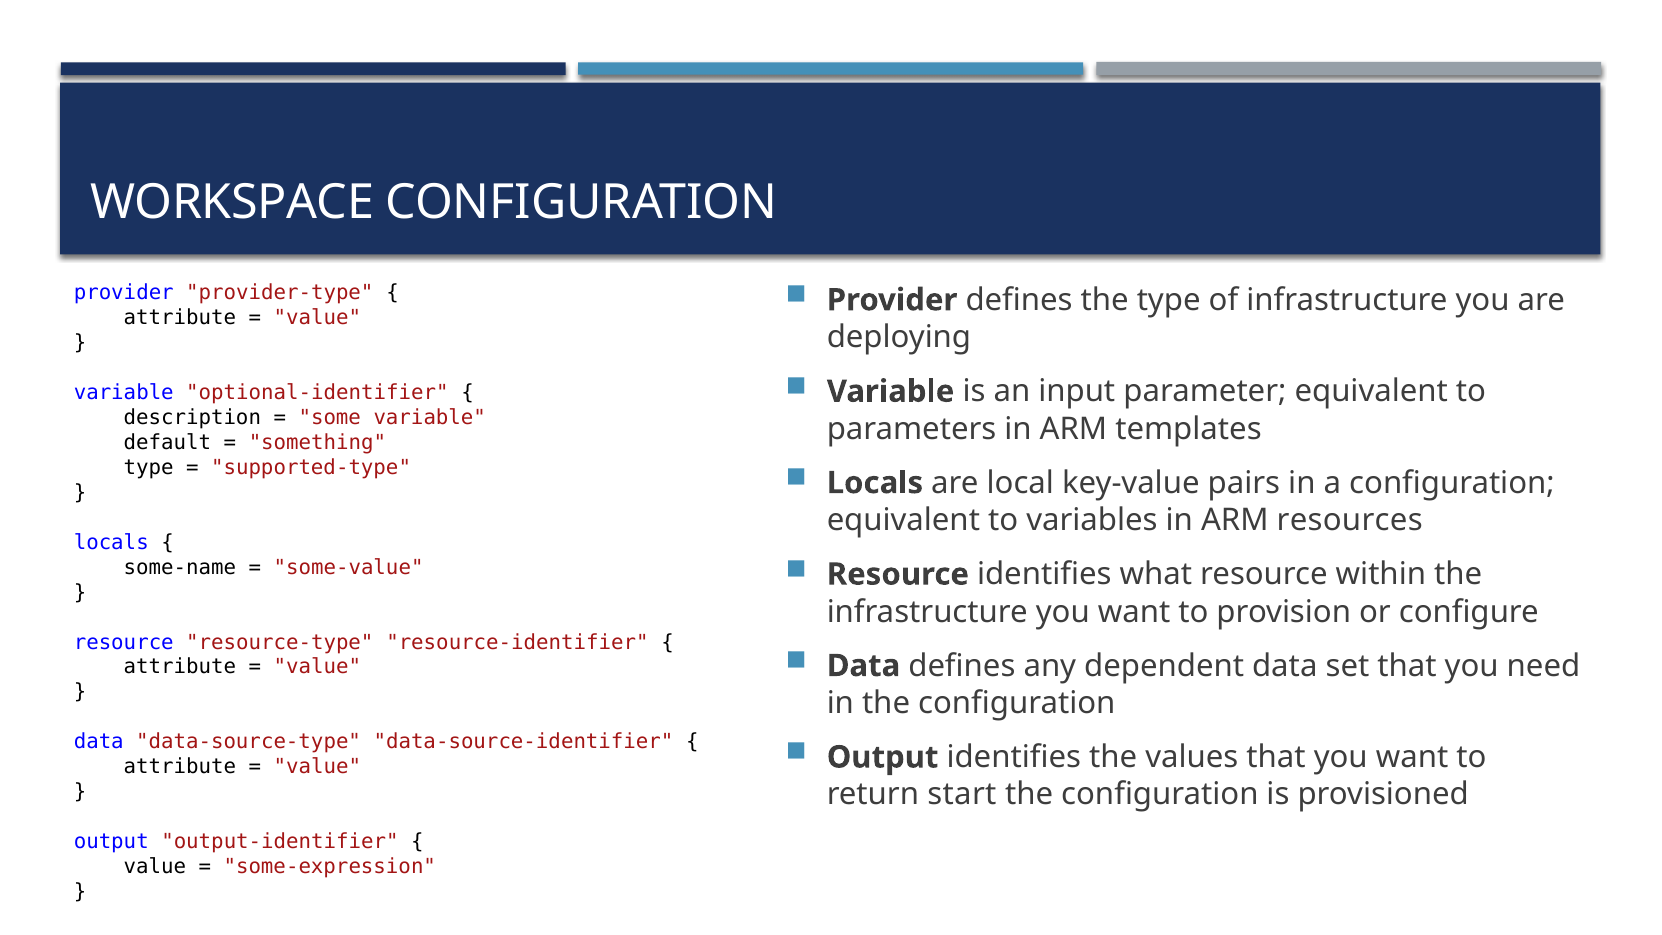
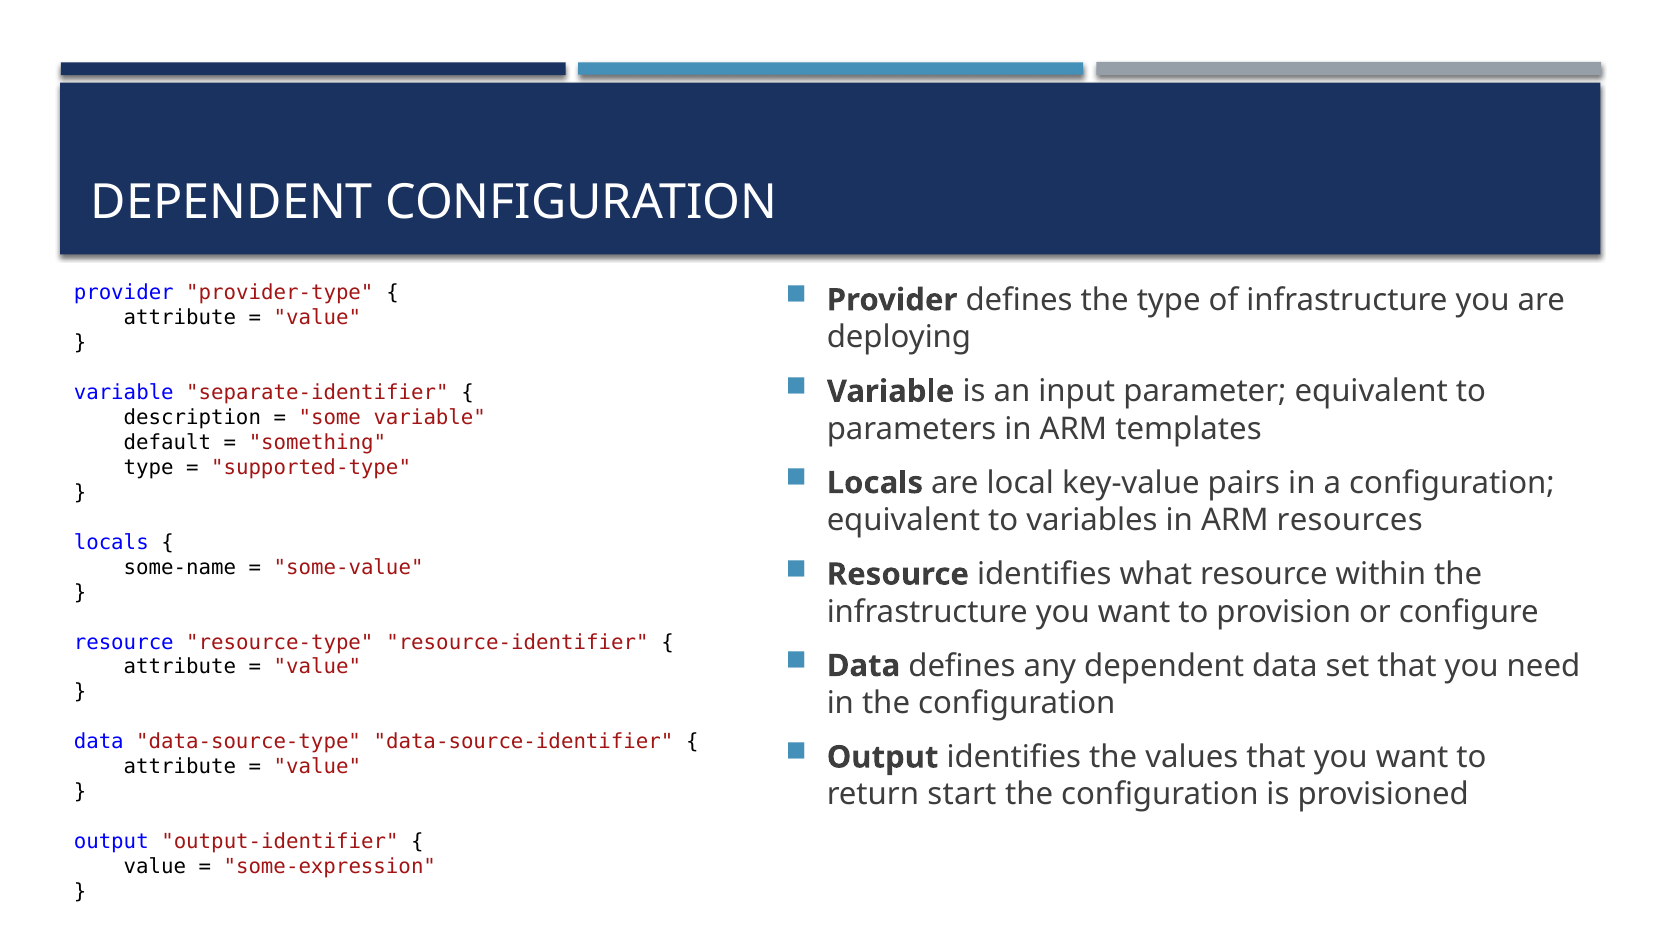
WORKSPACE: WORKSPACE -> DEPENDENT (232, 202)
optional-identifier: optional-identifier -> separate-identifier (317, 393)
